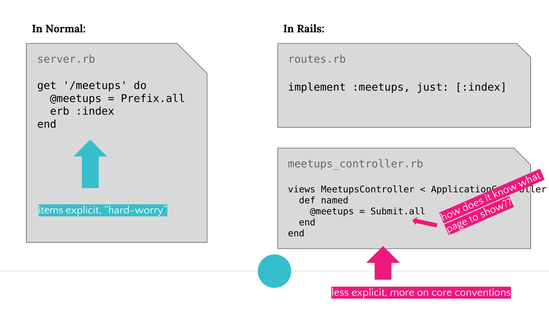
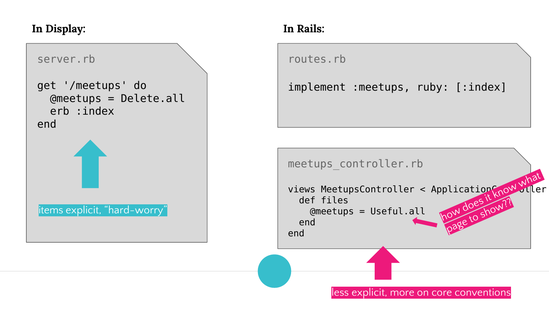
Normal: Normal -> Display (65, 29)
just: just -> ruby (433, 87)
Prefix.all: Prefix.all -> Delete.all (153, 98)
named: named -> files (335, 200)
Submit.all: Submit.all -> Useful.all (398, 211)
